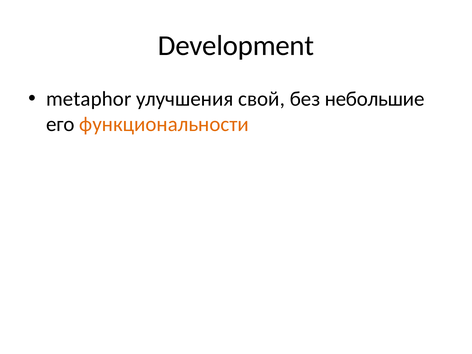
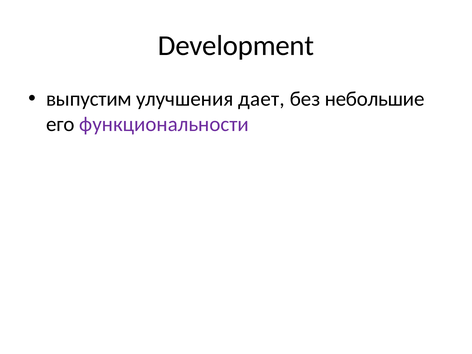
metaphor: metaphor -> выпустим (89, 99)
свой: свой -> дает (261, 99)
функциональности colour: orange -> purple (164, 124)
